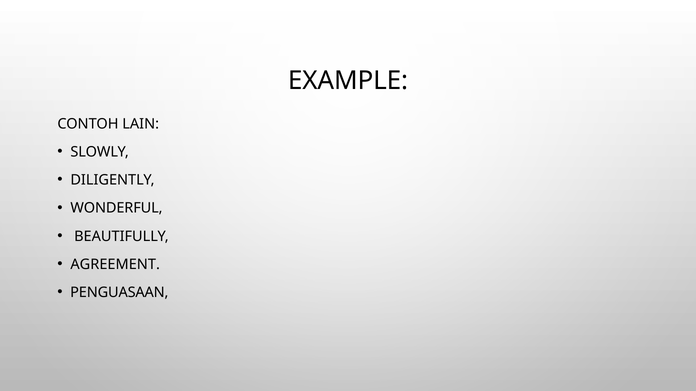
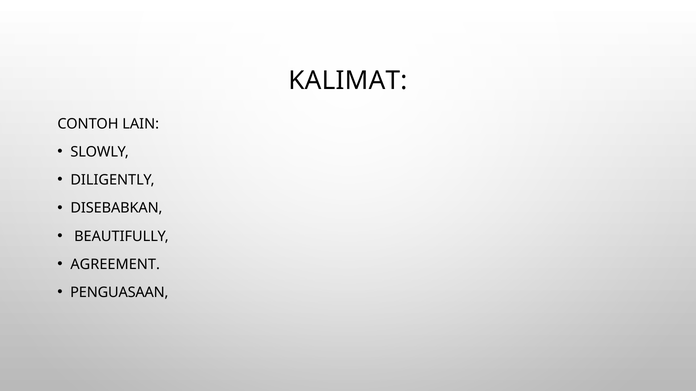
EXAMPLE: EXAMPLE -> KALIMAT (348, 81)
WONDERFUL: WONDERFUL -> DISEBABKAN (116, 208)
